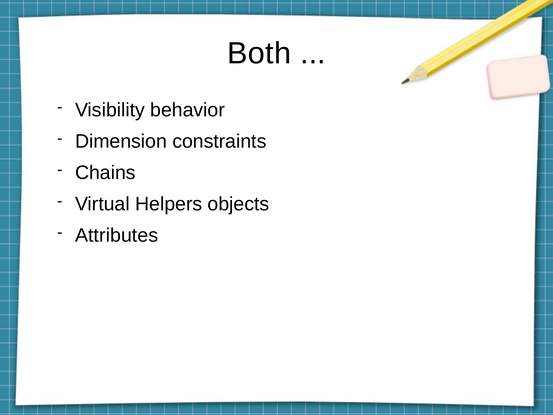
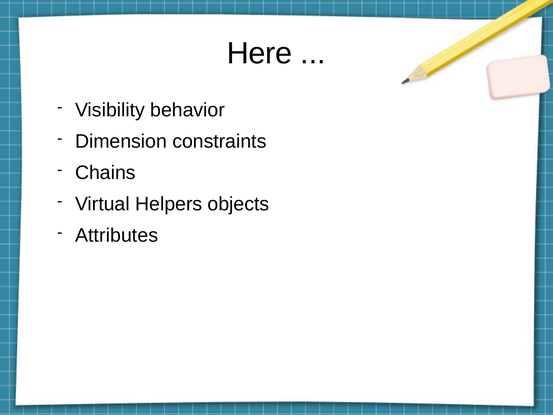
Both: Both -> Here (259, 53)
